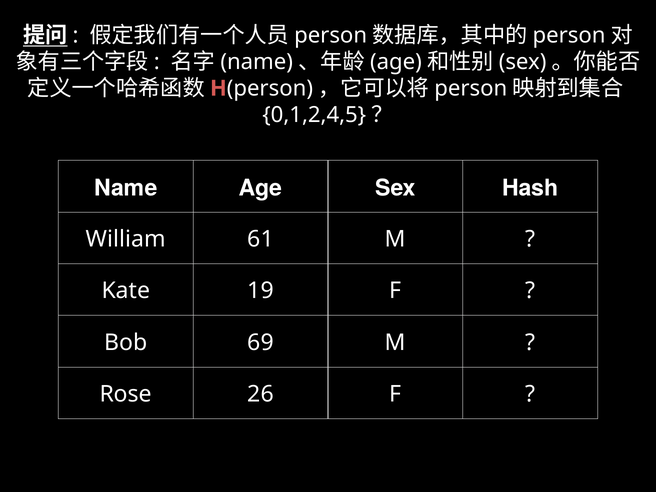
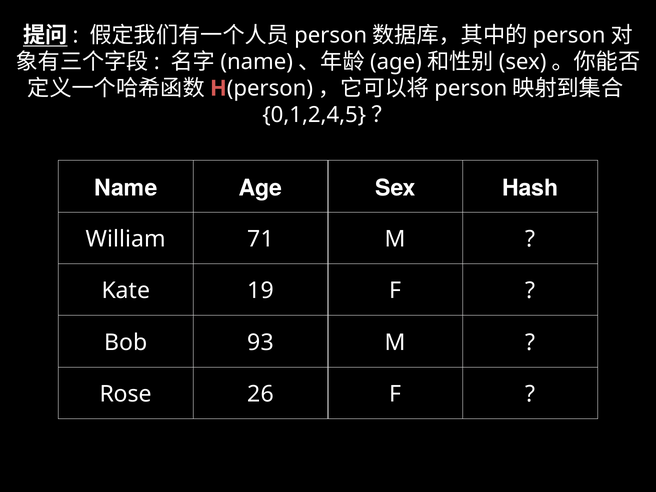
61: 61 -> 71 (261, 239)
69: 69 -> 93 (261, 343)
